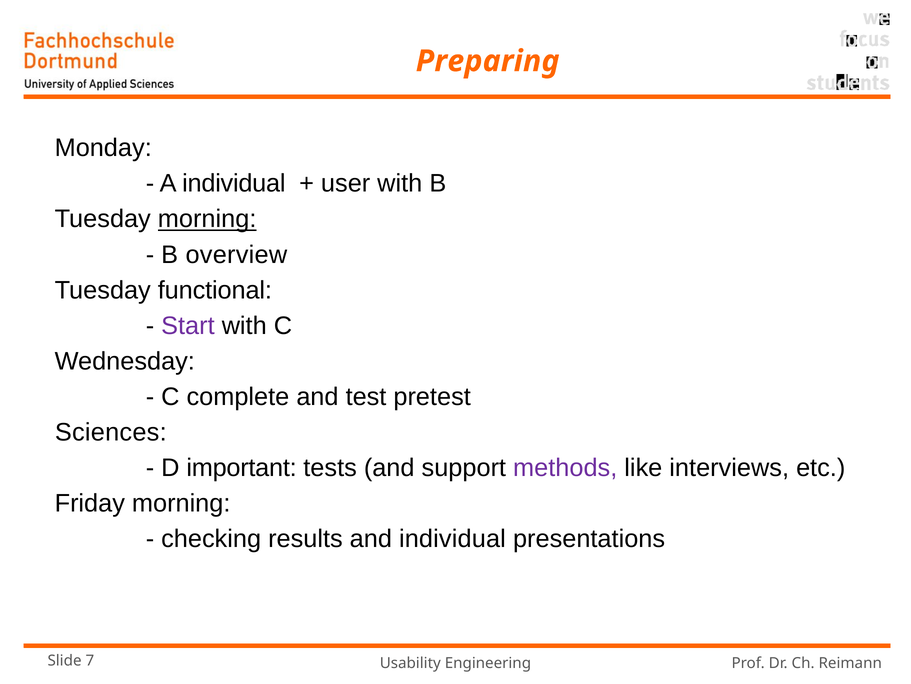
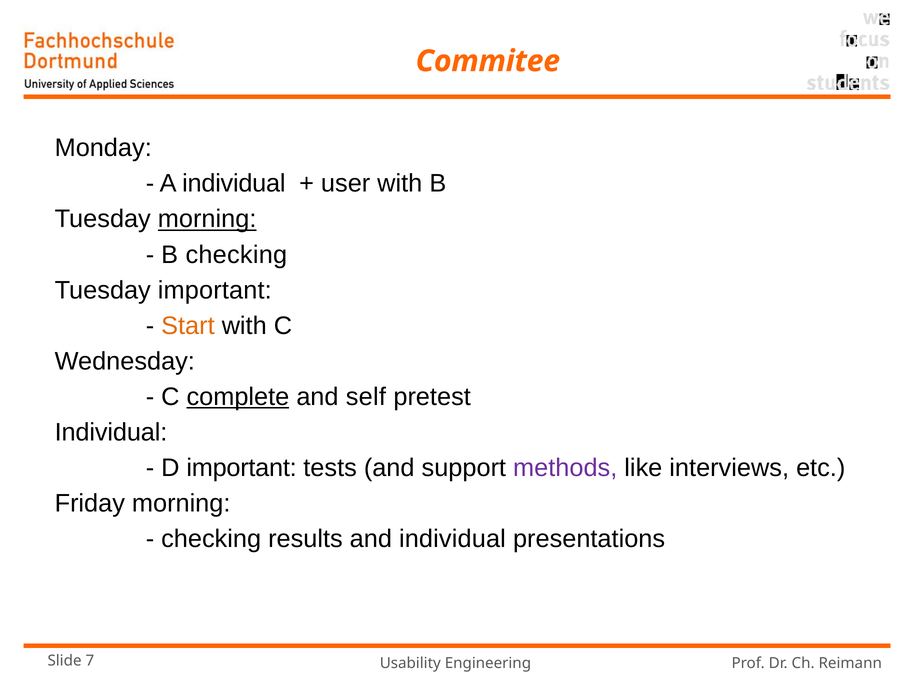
Preparing: Preparing -> Commitee (488, 61)
B overview: overview -> checking (236, 254)
Tuesday functional: functional -> important (215, 290)
Start colour: purple -> orange (188, 325)
complete underline: none -> present (238, 396)
test: test -> self (366, 396)
Sciences: Sciences -> Individual (111, 432)
